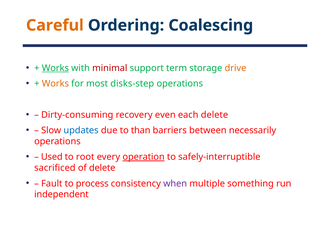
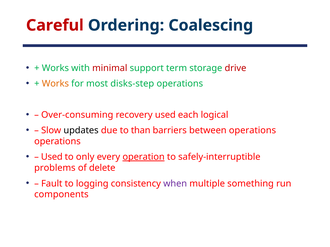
Careful colour: orange -> red (55, 25)
Works underline: present -> none (55, 68)
drive colour: orange -> red (235, 68)
Dirty-consuming: Dirty-consuming -> Over-consuming (77, 115)
recovery even: even -> used (165, 115)
each delete: delete -> logical (215, 115)
updates colour: blue -> black (81, 131)
between necessarily: necessarily -> operations (252, 131)
root: root -> only (85, 157)
sacrificed: sacrificed -> problems (55, 168)
process: process -> logging (92, 184)
independent: independent -> components (61, 195)
